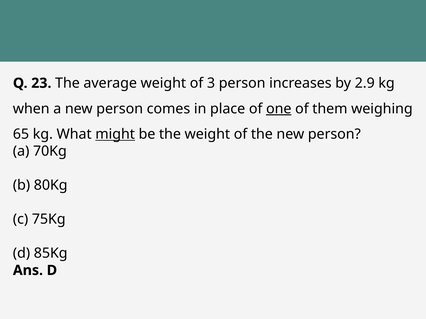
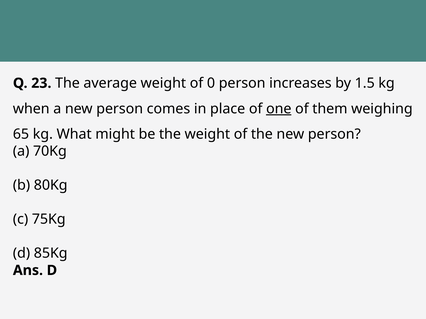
3: 3 -> 0 (211, 83)
2.9: 2.9 -> 1.5 (365, 83)
might underline: present -> none (115, 134)
